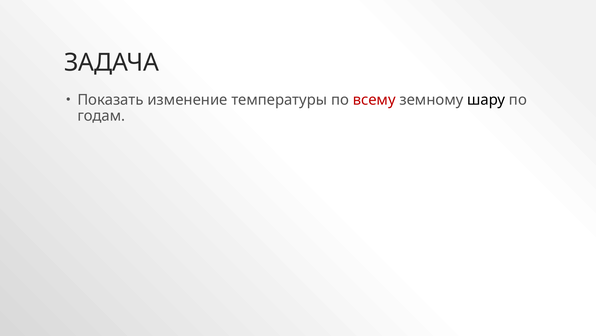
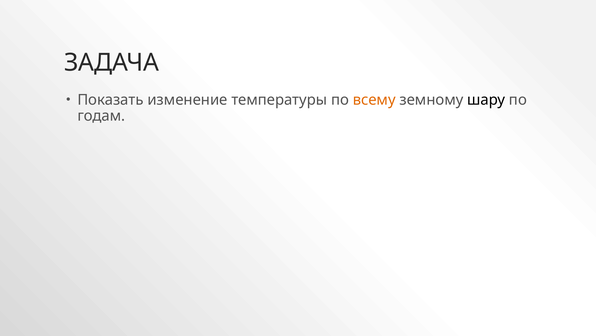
всему colour: red -> orange (374, 100)
